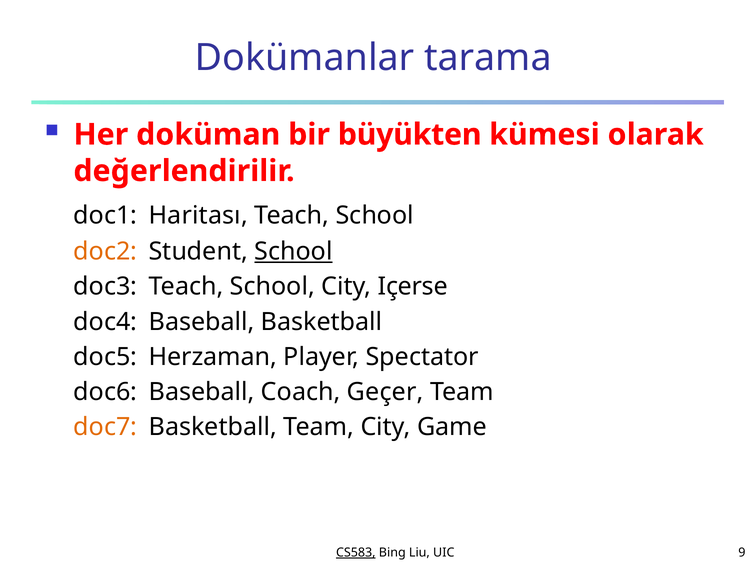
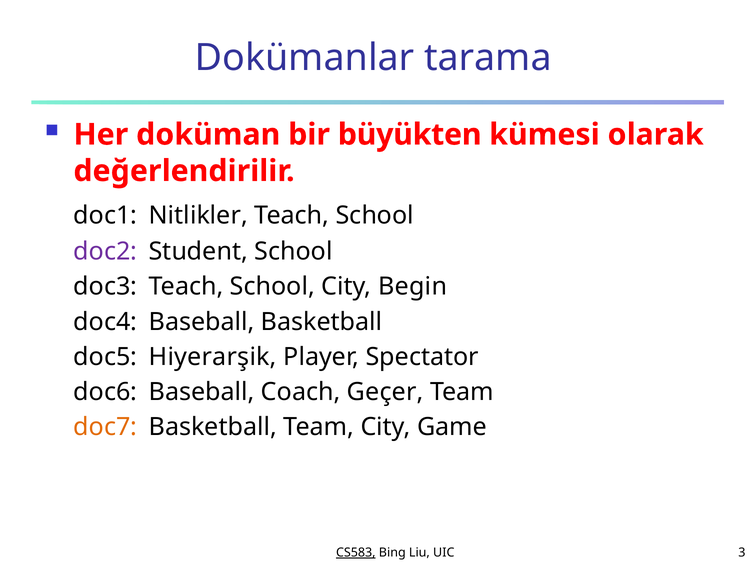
Haritası: Haritası -> Nitlikler (198, 215)
doc2 colour: orange -> purple (105, 251)
School underline: present -> none (293, 251)
Içerse: Içerse -> Begin (413, 286)
Herzaman: Herzaman -> Hiyerarşik (213, 357)
9: 9 -> 3 (742, 552)
